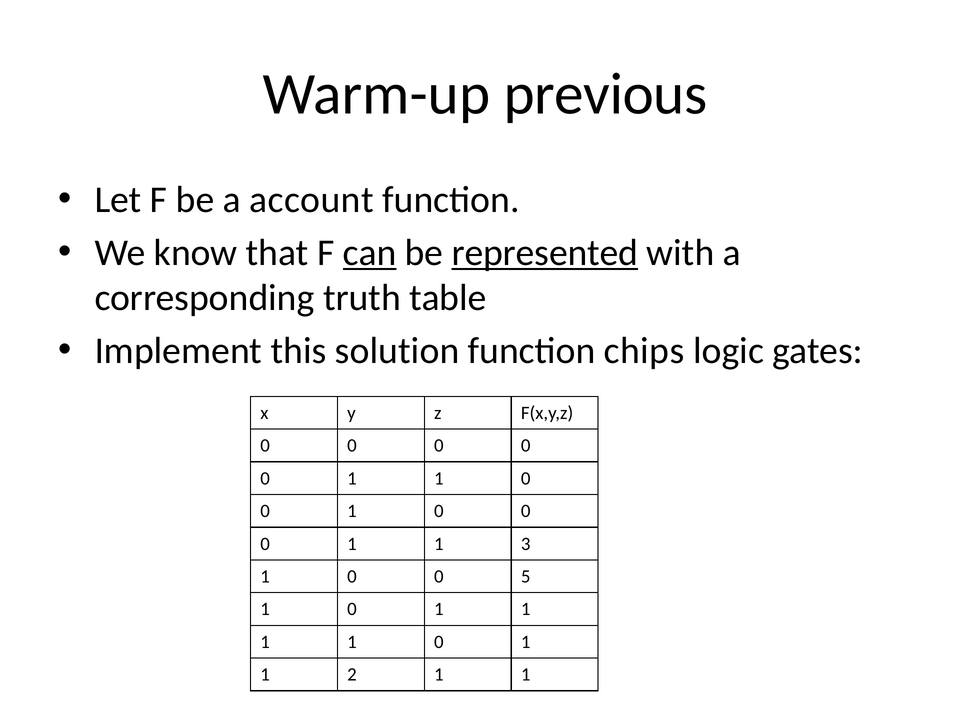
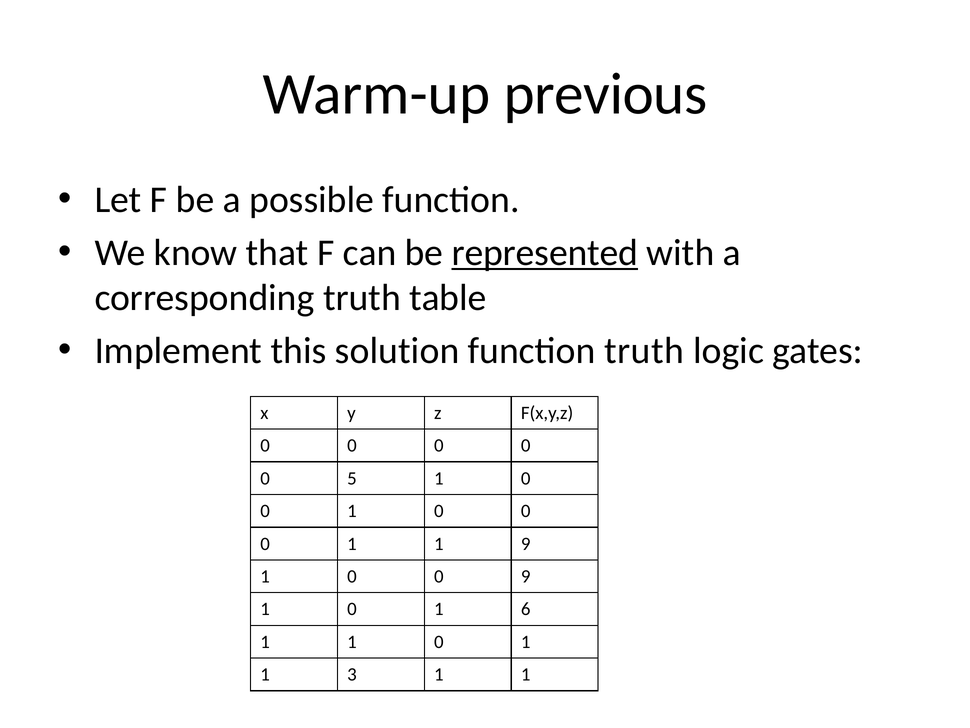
account: account -> possible (312, 200)
can underline: present -> none (370, 253)
function chips: chips -> truth (644, 350)
1: 1 -> 5 (352, 478)
1 3: 3 -> 9 (526, 543)
0 5: 5 -> 9 (526, 576)
1: 1 -> 6 (526, 609)
2: 2 -> 3 (352, 674)
